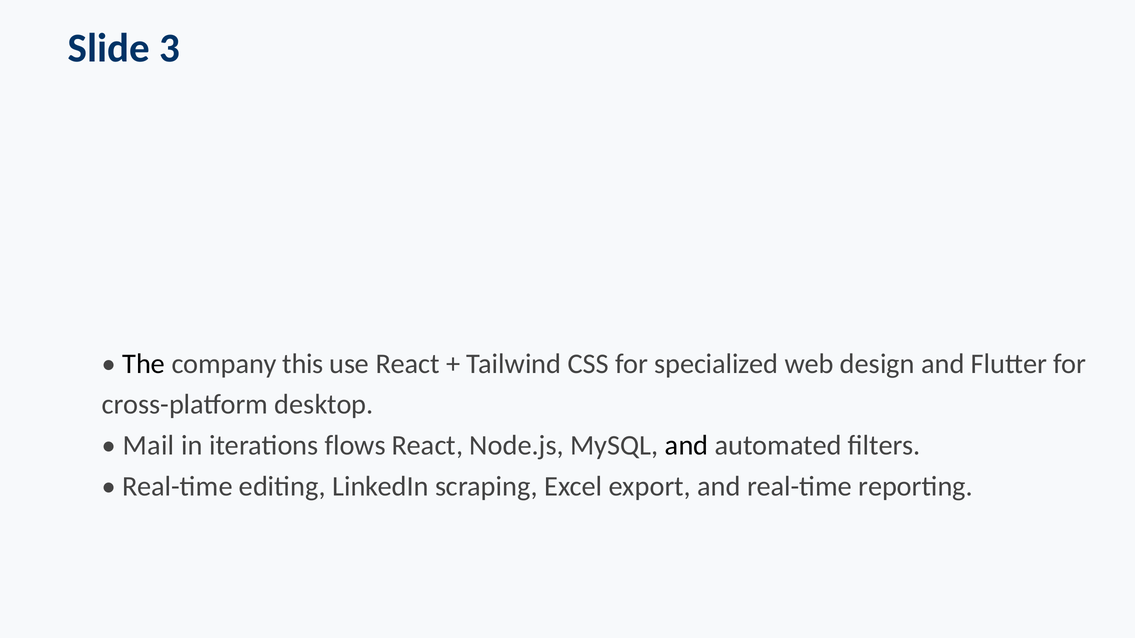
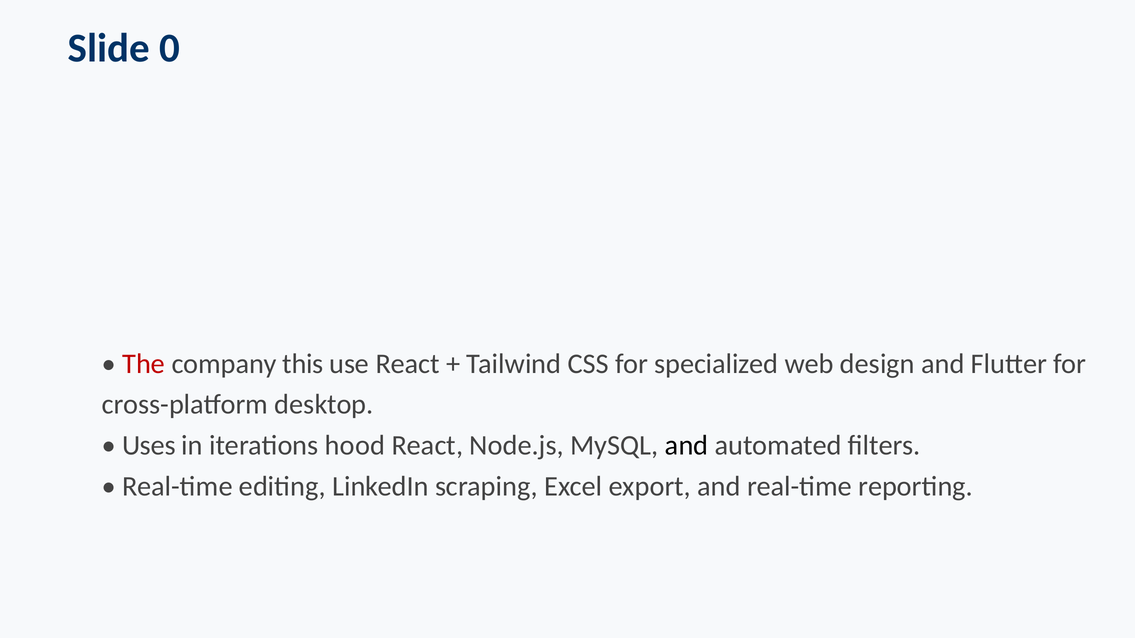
3: 3 -> 0 (170, 48)
The colour: black -> red (144, 364)
Mail: Mail -> Uses (149, 446)
flows: flows -> hood (355, 446)
